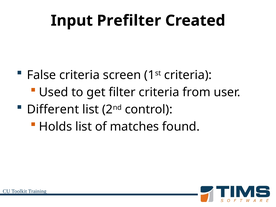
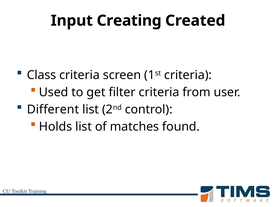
Prefilter: Prefilter -> Creating (129, 21)
False: False -> Class (42, 75)
